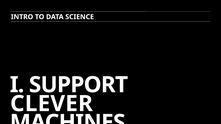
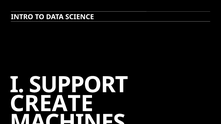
CLEVER: CLEVER -> CREATE (52, 104)
